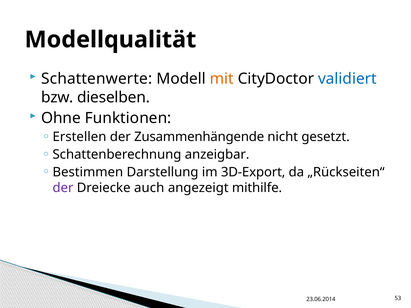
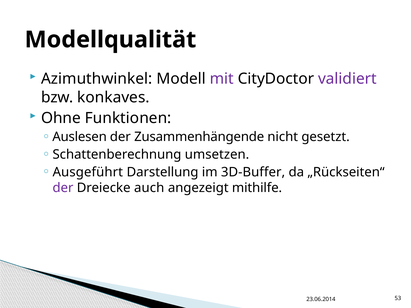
Schattenwerte: Schattenwerte -> Azimuthwinkel (97, 79)
mit colour: orange -> purple (222, 79)
validiert colour: blue -> purple (347, 79)
dieselben: dieselben -> konkaves (113, 97)
Erstellen: Erstellen -> Auslesen (80, 137)
anzeigbar: anzeigbar -> umsetzen (217, 155)
Bestimmen: Bestimmen -> Ausgeführt (88, 172)
3D-Export: 3D-Export -> 3D-Buffer (253, 172)
